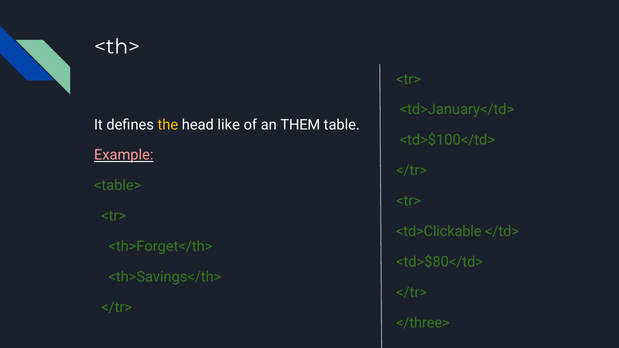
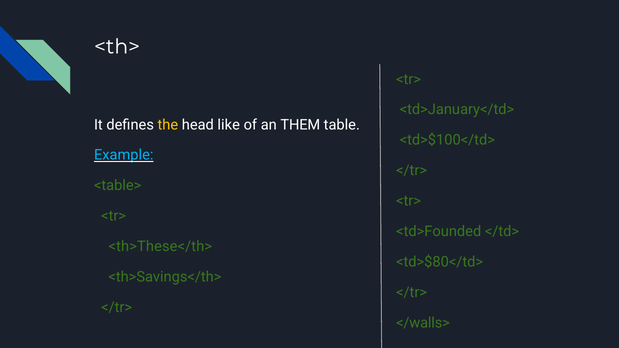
Example colour: pink -> light blue (124, 155)
<td>Clickable: <td>Clickable -> <td>Founded (439, 232)
<th>Forget</th>: <th>Forget</th> -> <th>These</th> (160, 247)
</three>: </three> -> </walls> (423, 323)
